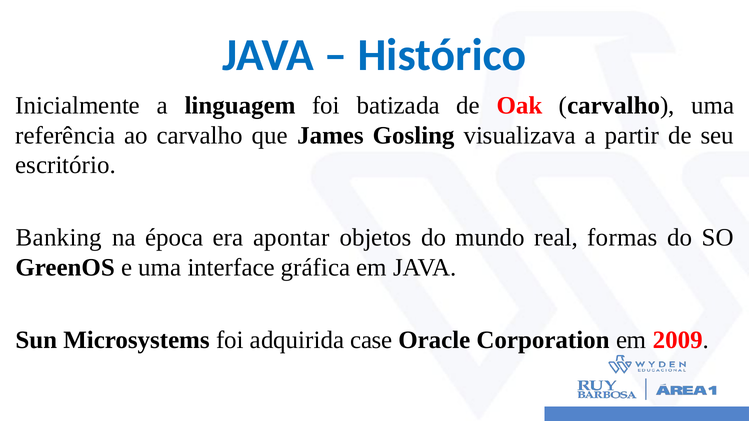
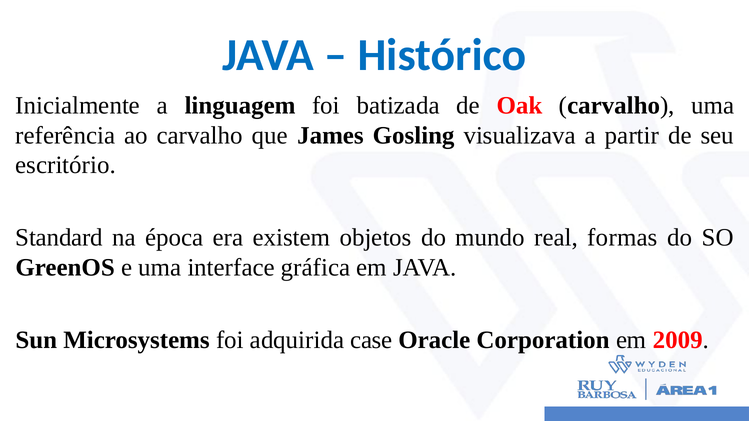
Banking: Banking -> Standard (59, 238)
apontar: apontar -> existem (291, 238)
